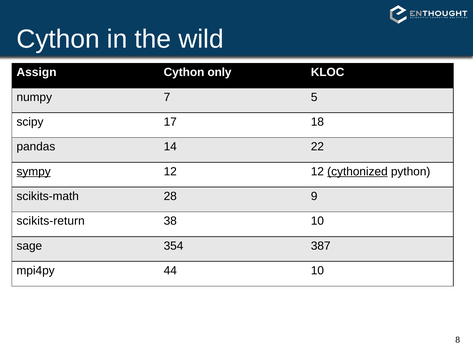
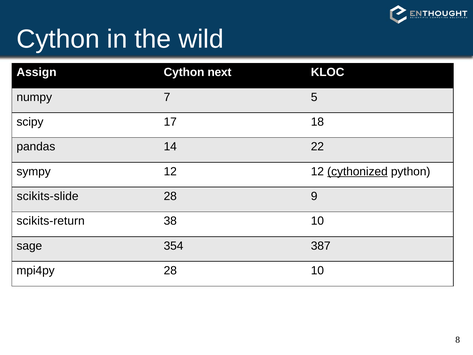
only: only -> next (219, 72)
sympy underline: present -> none (34, 171)
scikits-math: scikits-math -> scikits-slide (48, 196)
mpi4py 44: 44 -> 28 (170, 270)
